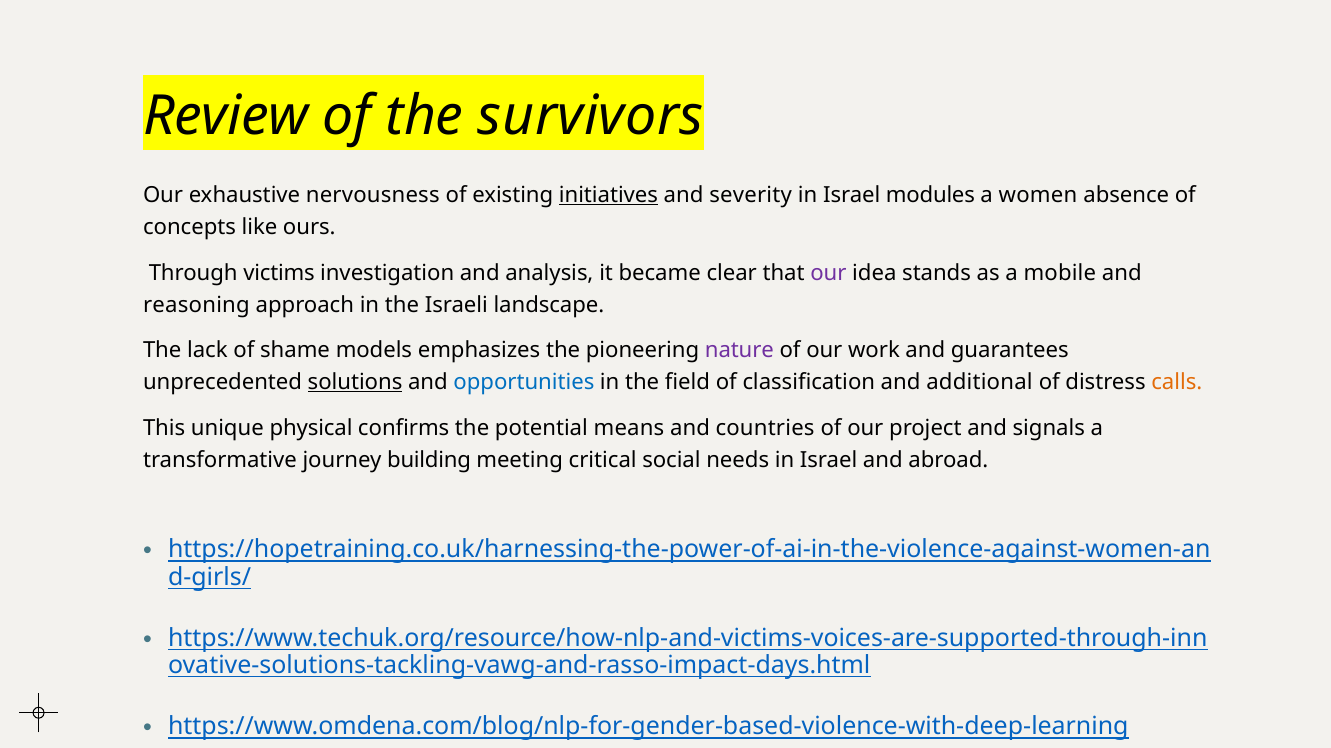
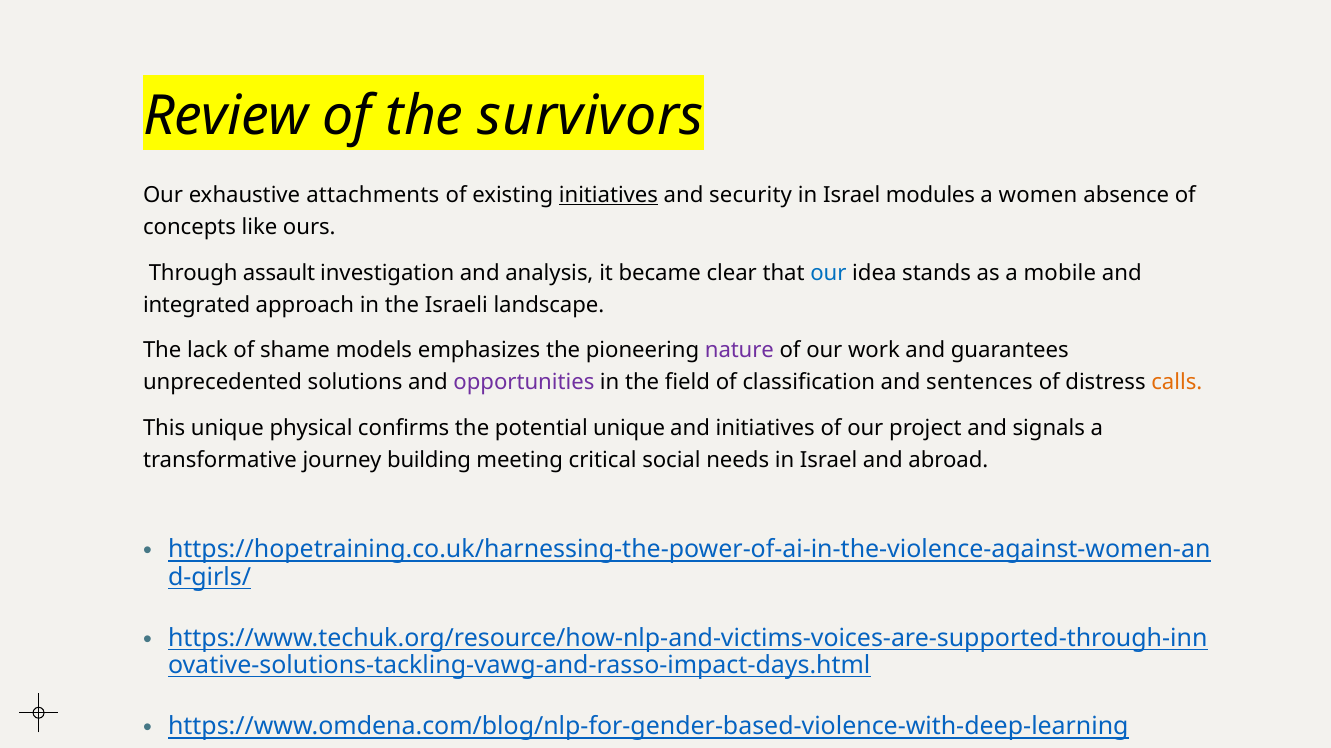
nervousness: nervousness -> attachments (373, 195)
severity: severity -> security (751, 195)
victims: victims -> assault (279, 273)
our colour: purple -> blue (828, 273)
reasoning: reasoning -> integrated (197, 305)
solutions underline: present -> none (355, 383)
opportunities colour: blue -> purple (524, 383)
additional: additional -> sentences (979, 383)
potential means: means -> unique (629, 428)
and countries: countries -> initiatives (765, 428)
